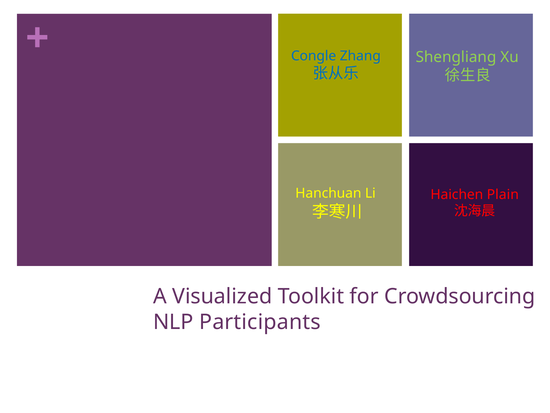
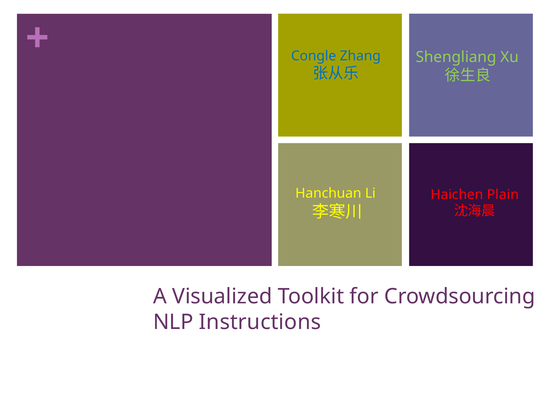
Participants: Participants -> Instructions (260, 322)
